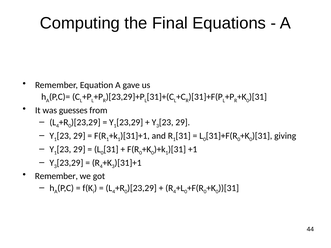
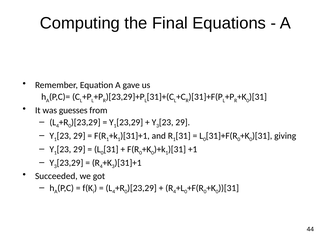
Remember: Remember -> Succeeded (56, 176)
